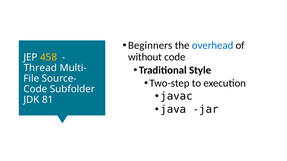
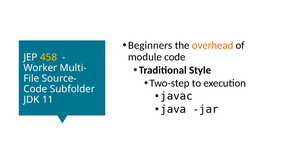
overhead colour: blue -> orange (213, 46)
without: without -> module (145, 57)
Thread: Thread -> Worker (40, 68)
81: 81 -> 11 (48, 100)
